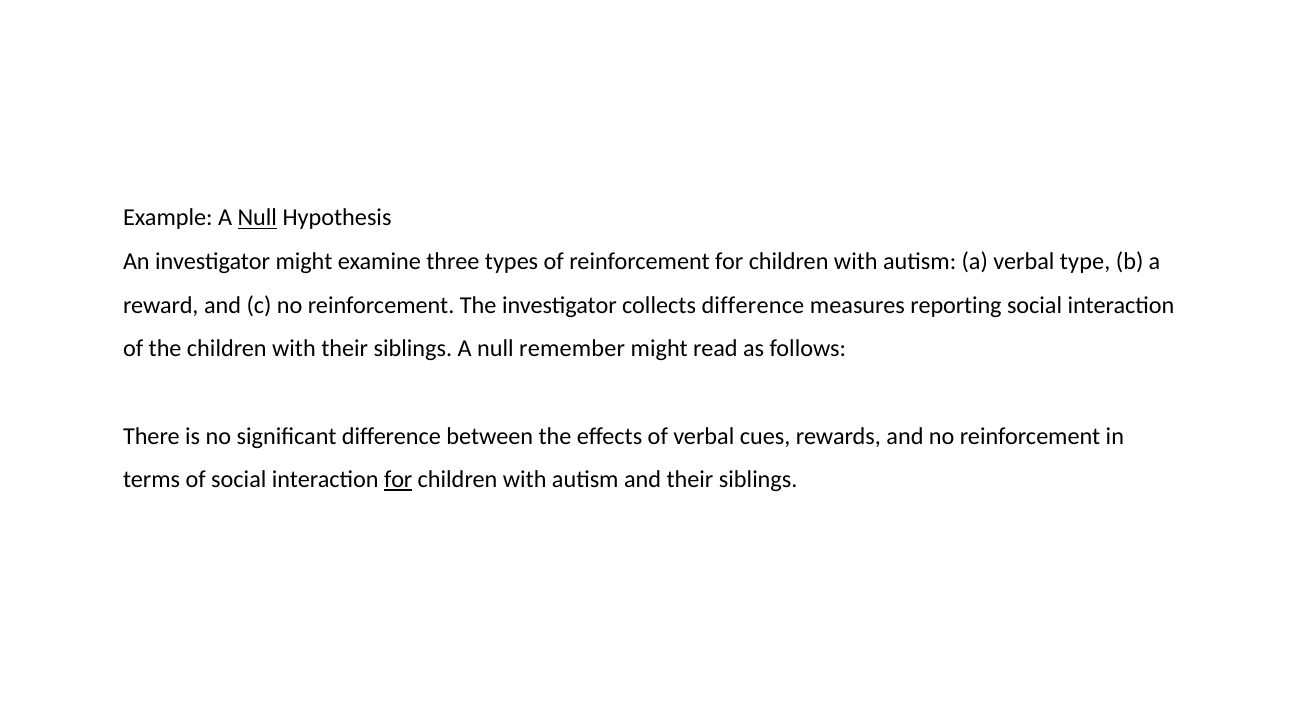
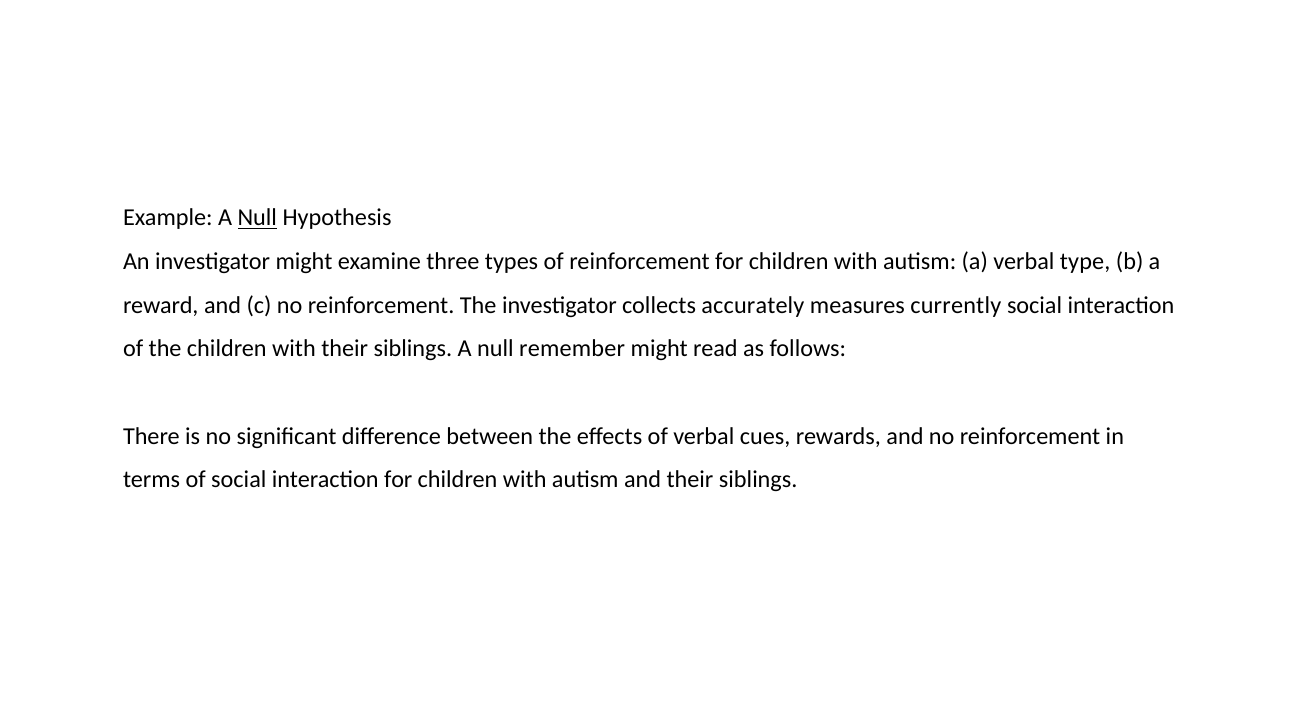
collects difference: difference -> accurately (753, 305)
reporting: reporting -> currently (956, 305)
for underline: present -> none (398, 480)
